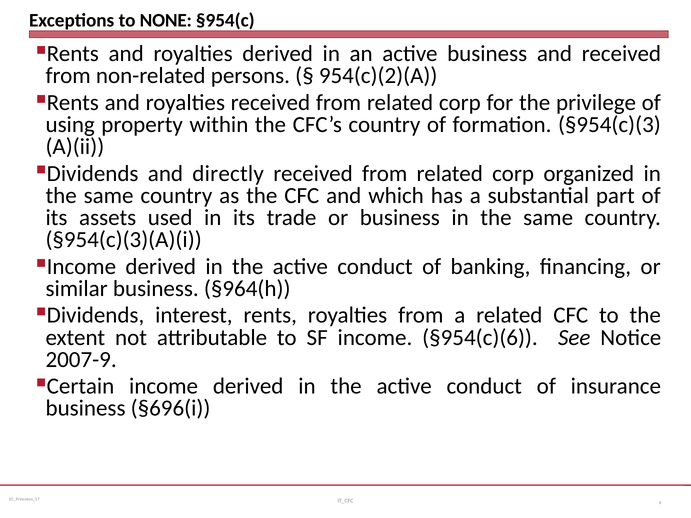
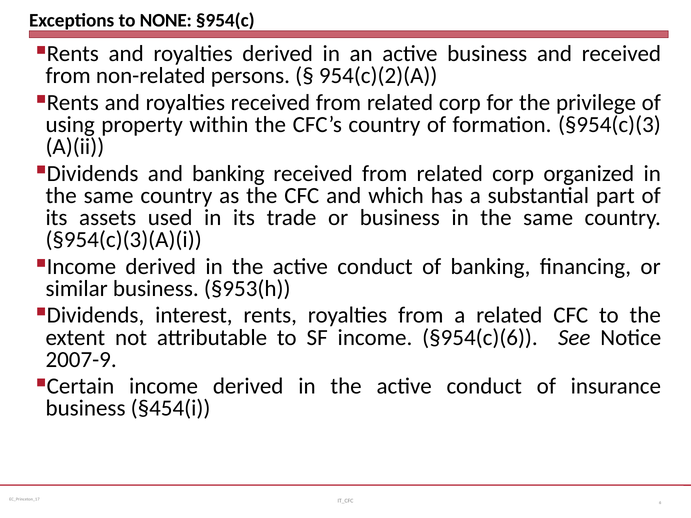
and directly: directly -> banking (228, 174)
§964(h: §964(h -> §953(h (247, 289)
§696(i: §696(i -> §454(i (171, 409)
